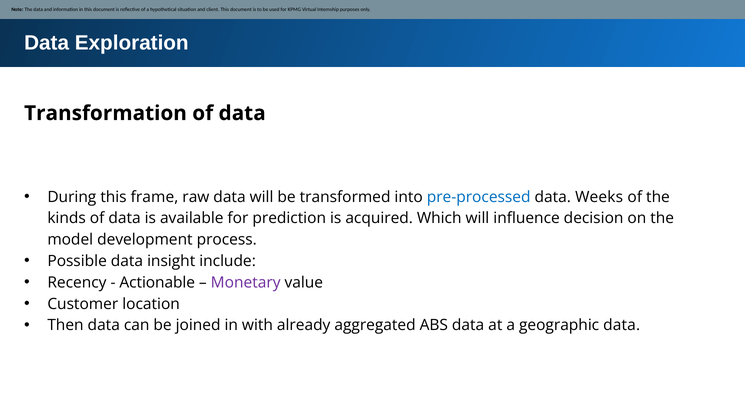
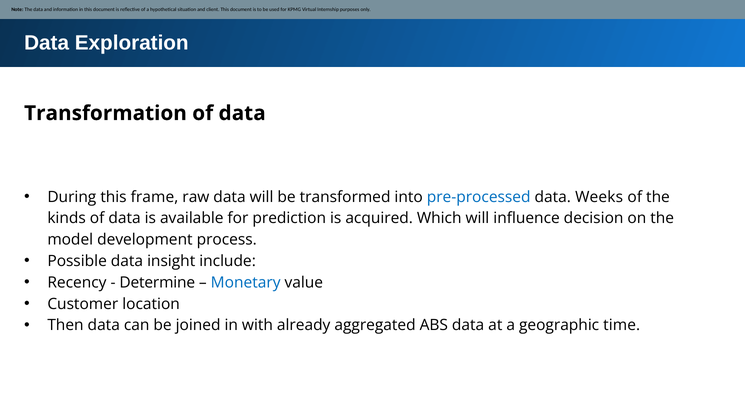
Actionable: Actionable -> Determine (157, 283)
Monetary colour: purple -> blue (246, 283)
geographic data: data -> time (622, 325)
